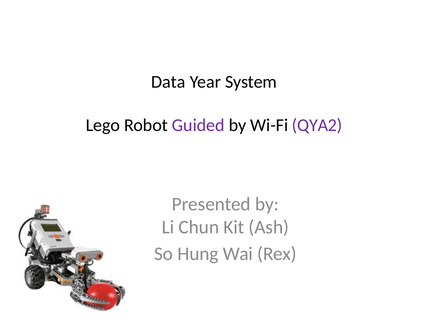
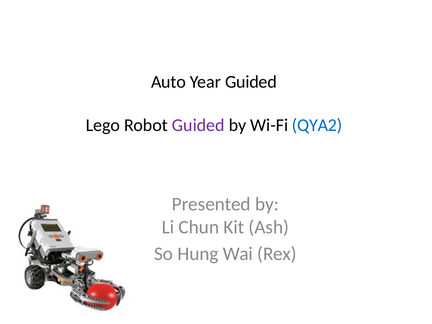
Data: Data -> Auto (168, 82)
Year System: System -> Guided (251, 82)
QYA2 colour: purple -> blue (317, 125)
